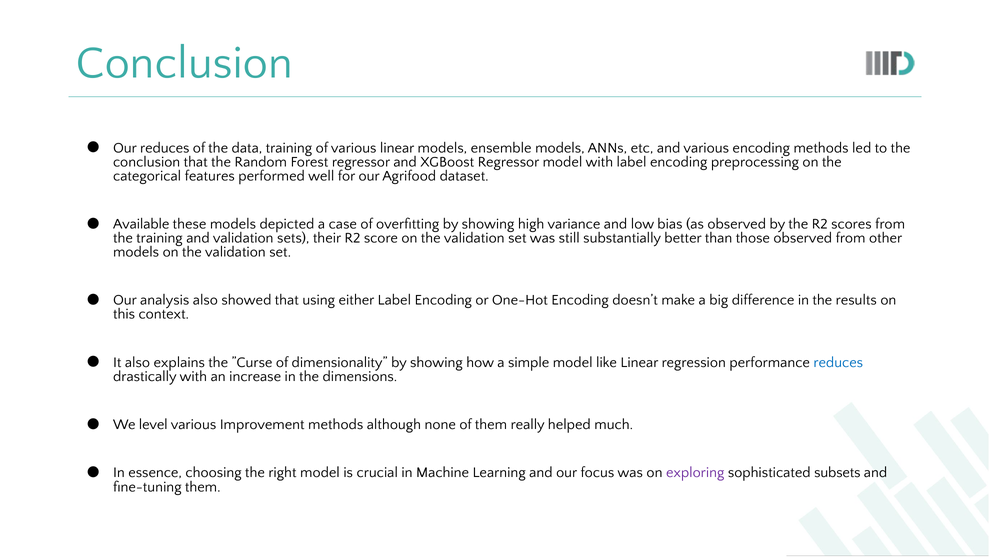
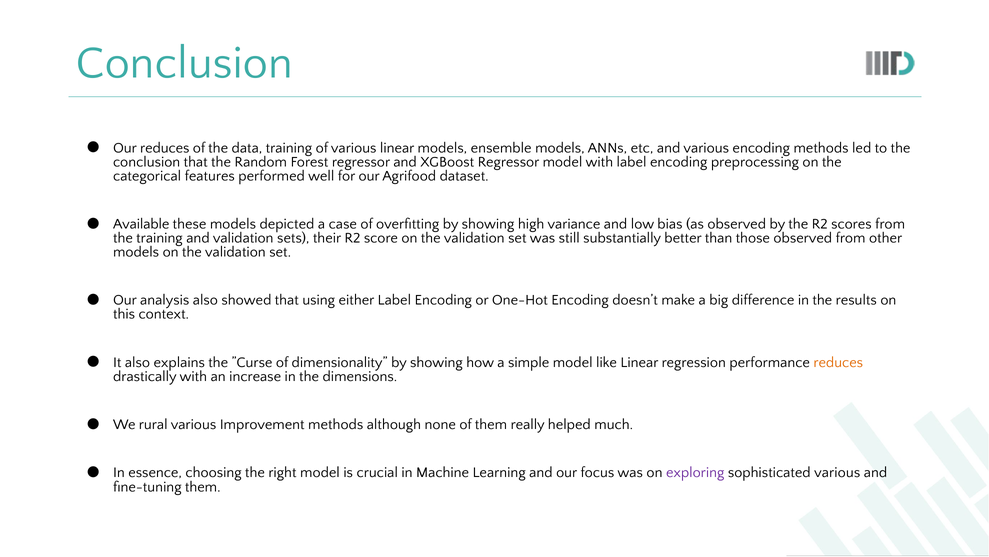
reduces colour: blue -> orange (838, 362)
level: level -> rural (153, 424)
sophisticated subsets: subsets -> various (837, 472)
